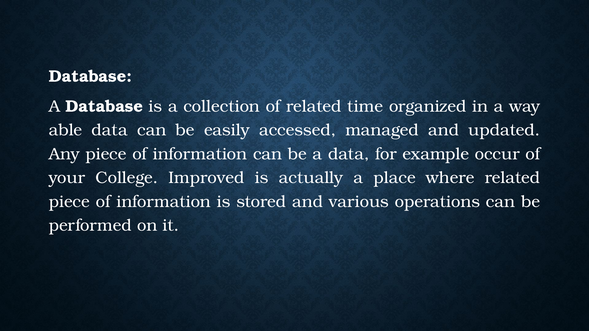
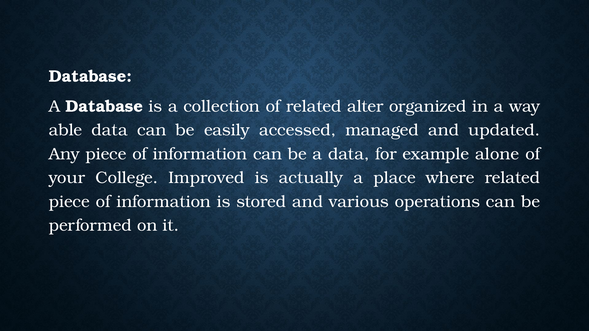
time: time -> alter (365, 106)
occur: occur -> alone (497, 154)
